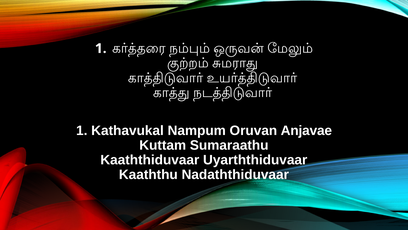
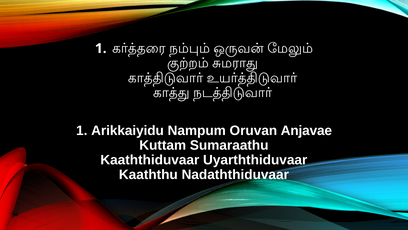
Kathavukal: Kathavukal -> Arikkaiyidu (128, 130)
